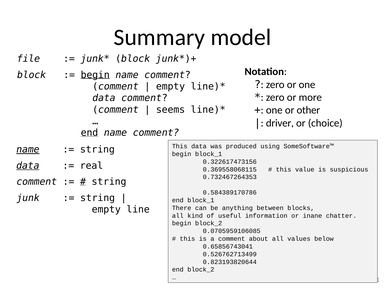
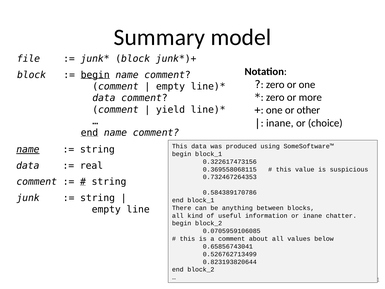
seems: seems -> yield (170, 110)
driver: driver -> inane (280, 123)
data underline: present -> none (28, 165)
